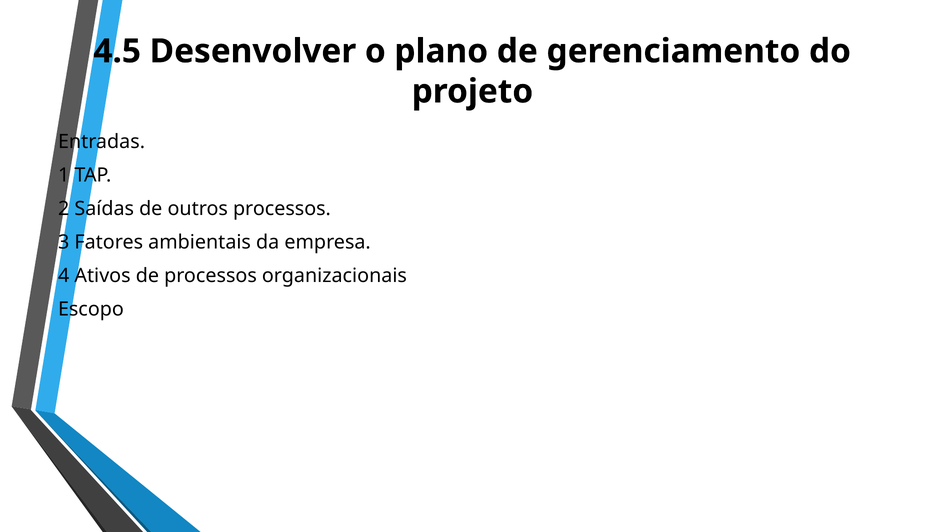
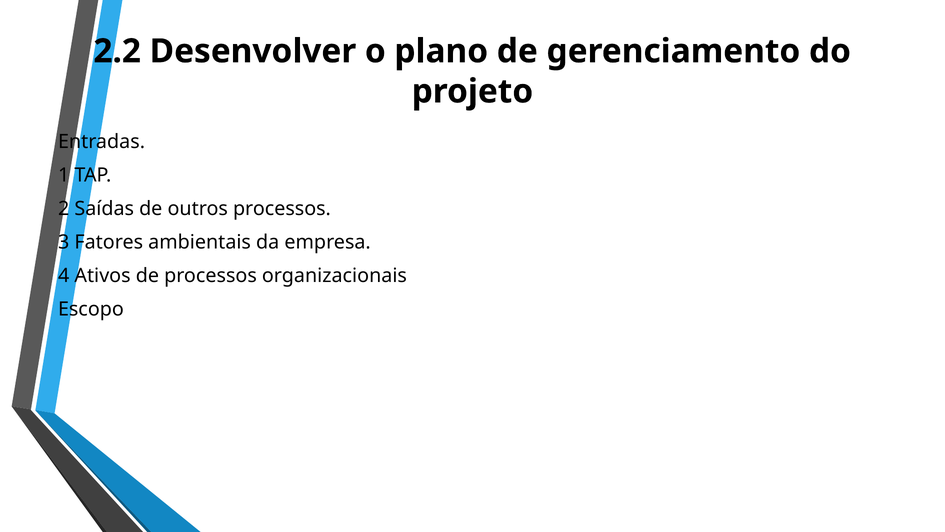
4.5: 4.5 -> 2.2 (117, 51)
